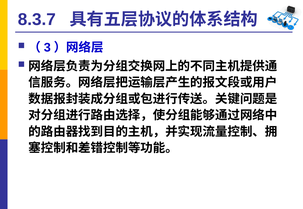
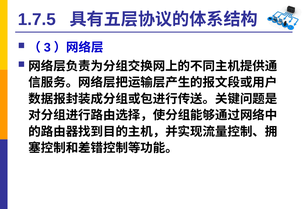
8.3.7: 8.3.7 -> 1.7.5 (37, 20)
